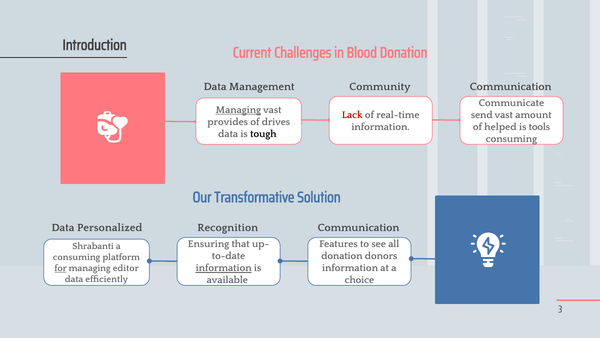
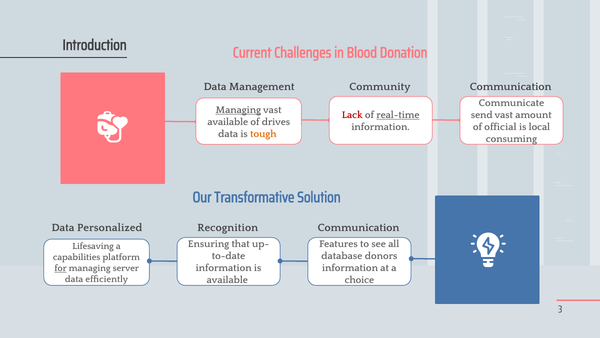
real-time underline: none -> present (398, 115)
provides: provides -> available (228, 122)
helped: helped -> official (500, 127)
tools: tools -> local (539, 127)
tough colour: black -> orange (263, 134)
Shrabanti: Shrabanti -> Lifesaving (93, 246)
donation: donation -> database (342, 256)
consuming: consuming -> capabilities (77, 257)
information underline: present -> none (224, 268)
editor: editor -> server (126, 268)
